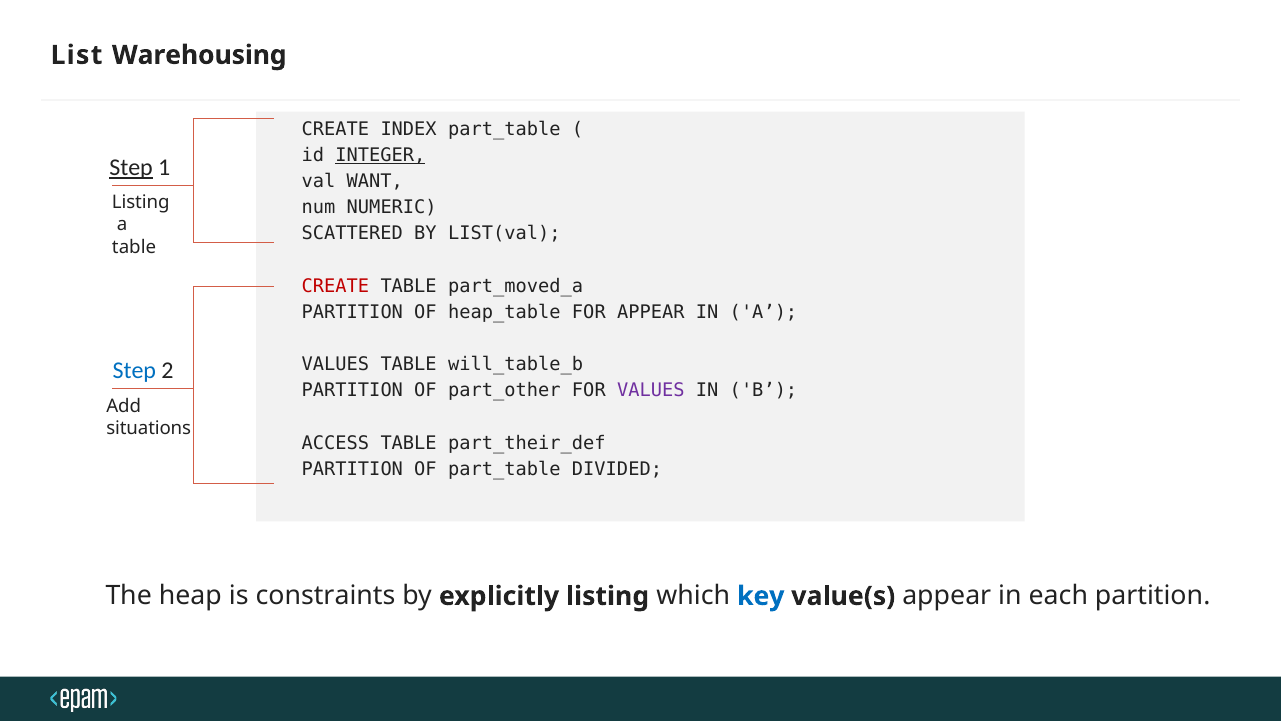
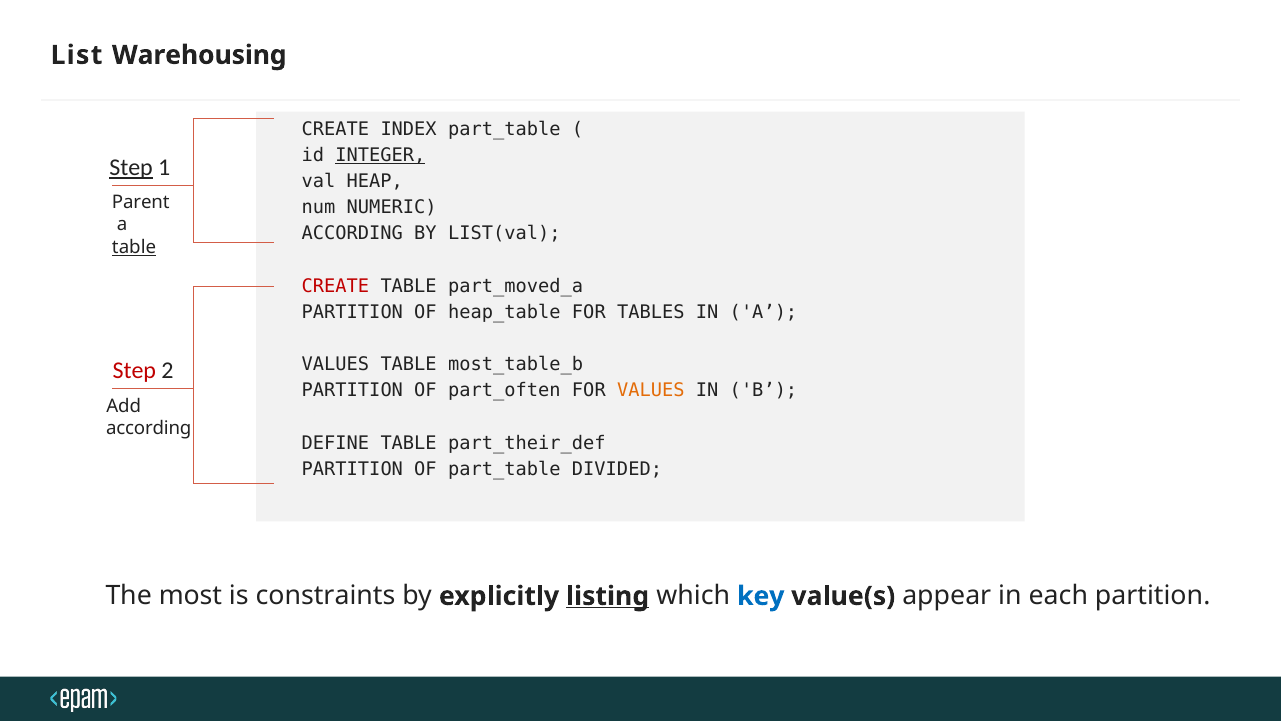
WANT: WANT -> HEAP (375, 181)
Listing: Listing -> Parent (141, 202)
SCATTERED: SCATTERED -> ACCORDING (352, 233)
table underline: none -> present (134, 247)
FOR APPEAR: APPEAR -> TABLES (651, 312)
will_table_b: will_table_b -> most_table_b (516, 364)
Step colour: blue -> red (134, 370)
part_other: part_other -> part_often (504, 390)
VALUES colour: purple -> orange (651, 390)
situations: situations -> according (149, 428)
ACCESS: ACCESS -> DEFINE (335, 443)
heap: heap -> most (190, 596)
listing underline: none -> present (608, 596)
